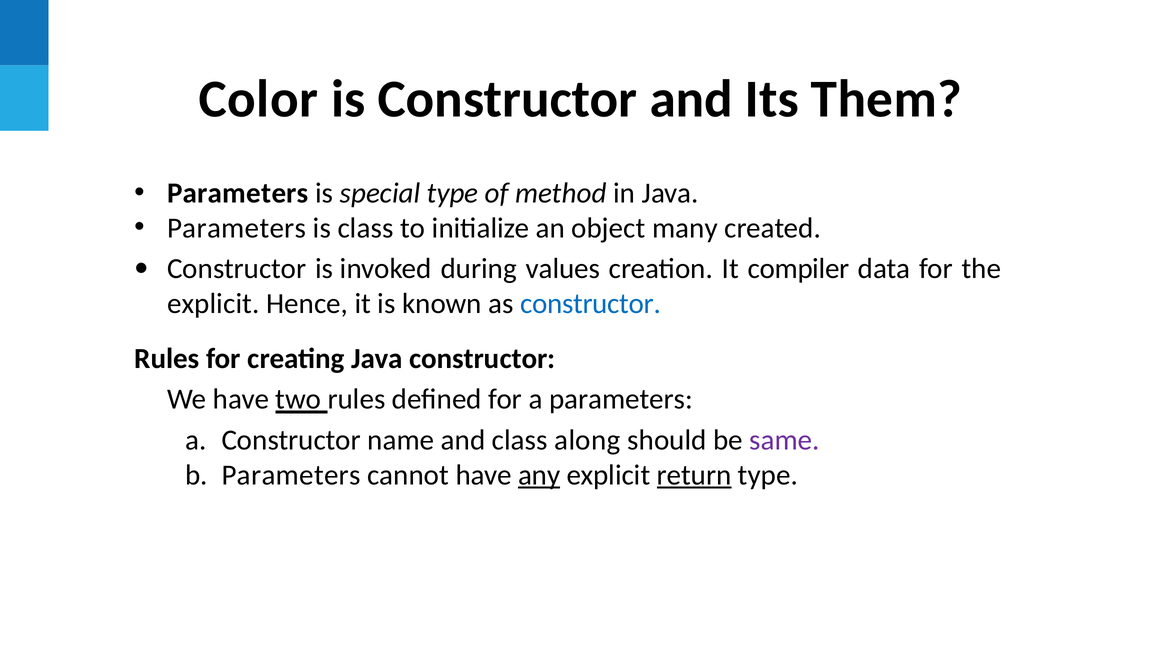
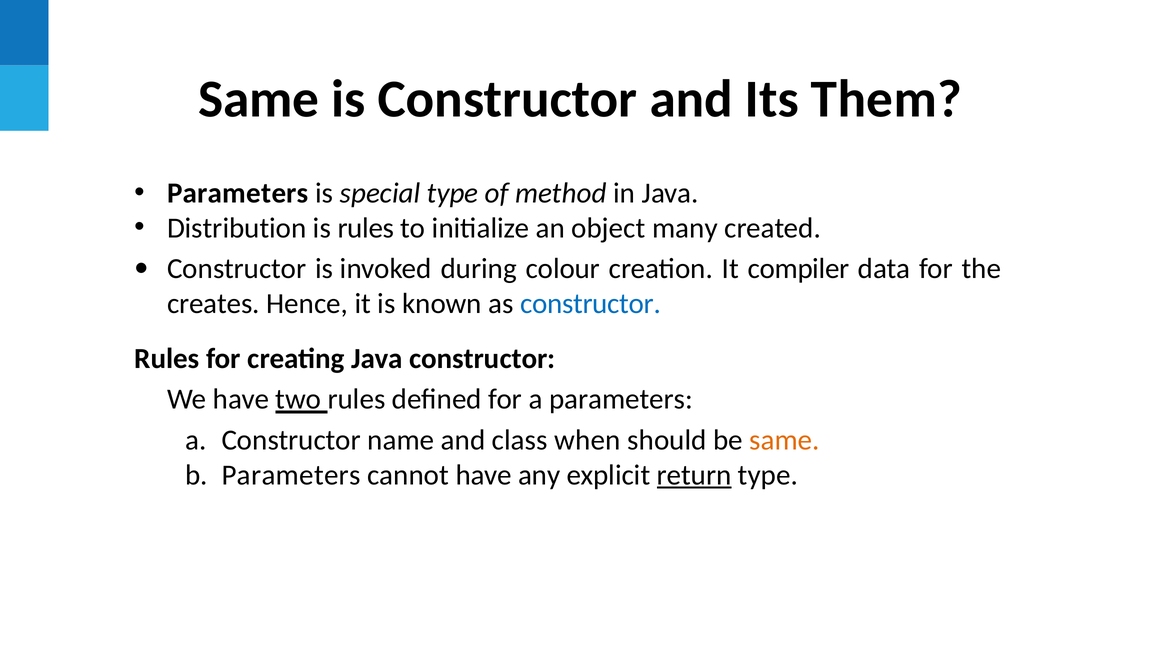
Color: Color -> Same (259, 99)
Parameters: Parameters -> Distribution (237, 228)
is class: class -> rules (366, 228)
values: values -> colour (563, 269)
explicit: explicit -> creates (213, 304)
along: along -> when (587, 440)
same colour: purple -> orange (785, 440)
any underline: present -> none (539, 475)
